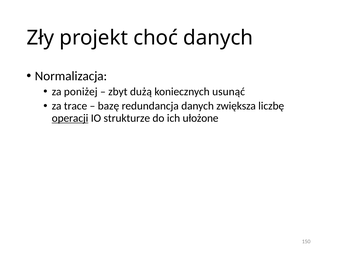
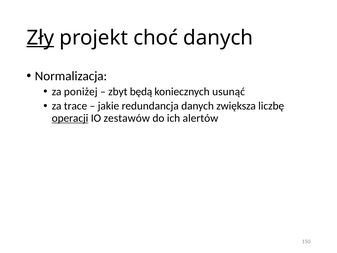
Zły underline: none -> present (40, 38)
dużą: dużą -> będą (141, 91)
bazę: bazę -> jakie (108, 106)
strukturze: strukturze -> zestawów (127, 118)
ułożone: ułożone -> alertów (200, 118)
